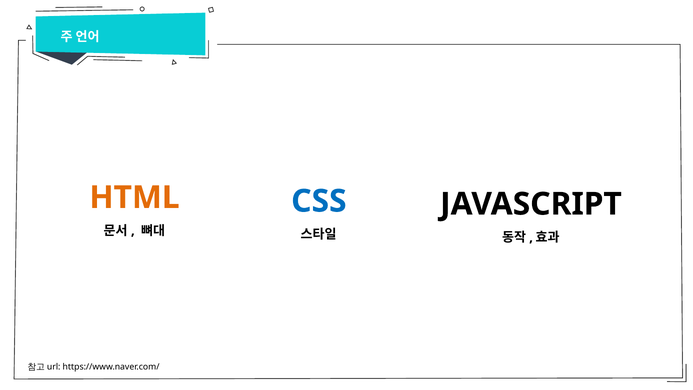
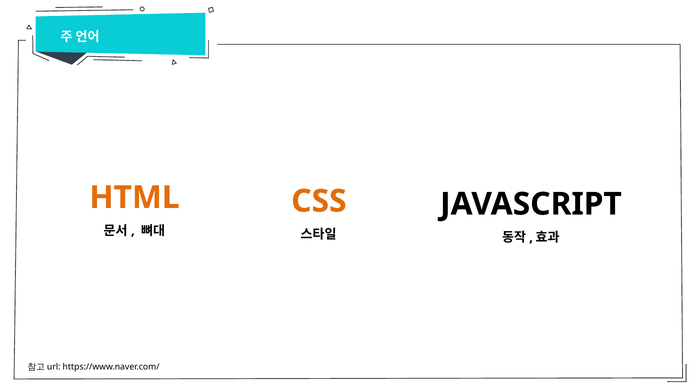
CSS colour: blue -> orange (319, 201)
